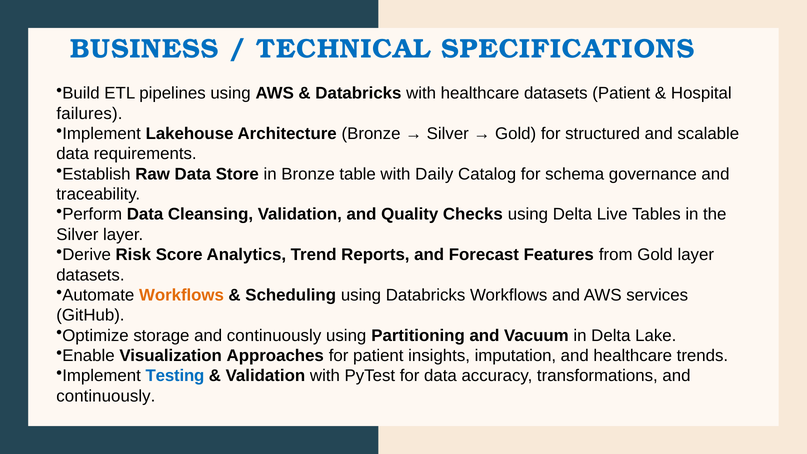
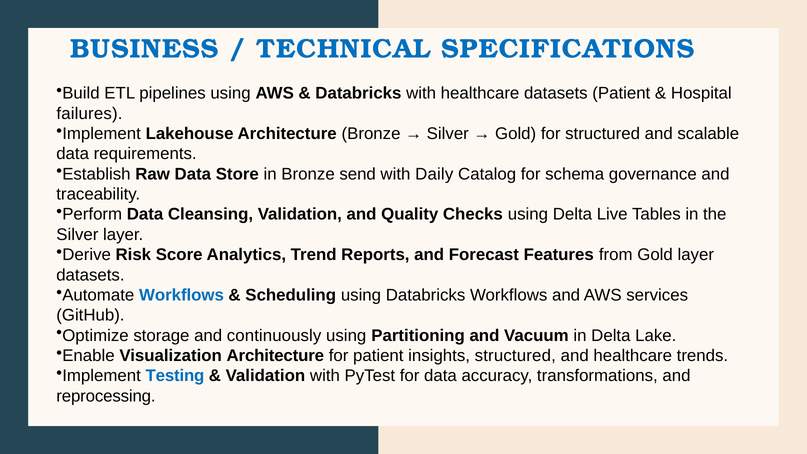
table: table -> send (358, 174)
Workflows colour: orange -> blue (181, 295)
Visualization Approaches: Approaches -> Architecture (275, 356)
insights imputation: imputation -> structured (515, 356)
continuously: continuously -> reprocessing (106, 396)
